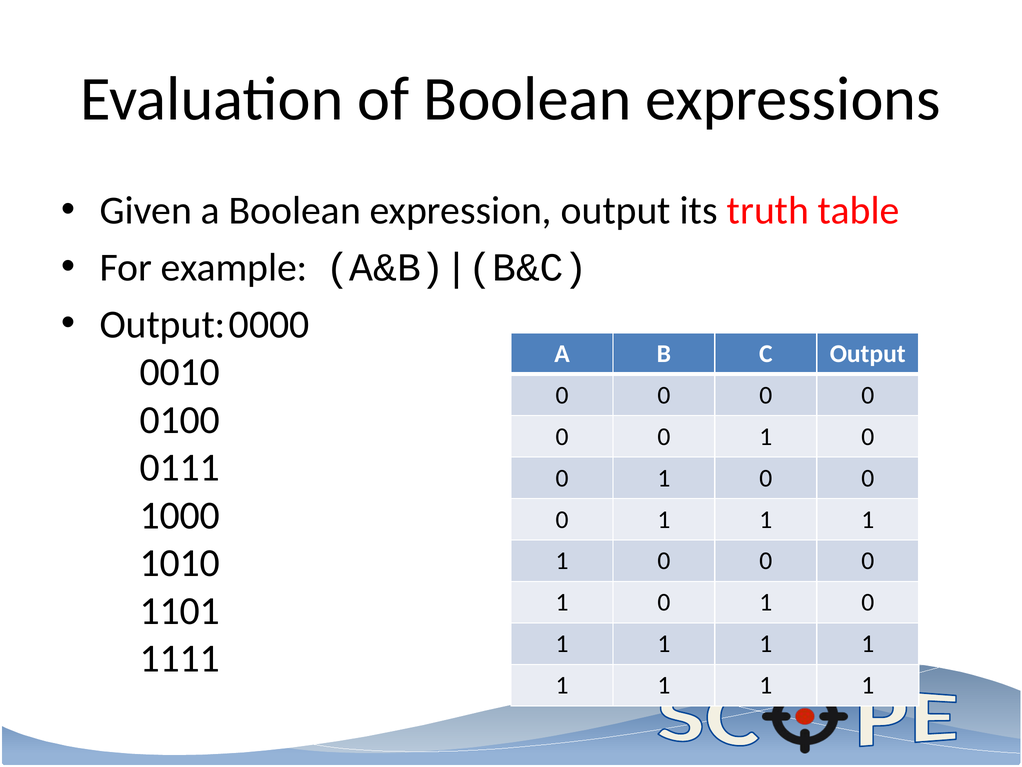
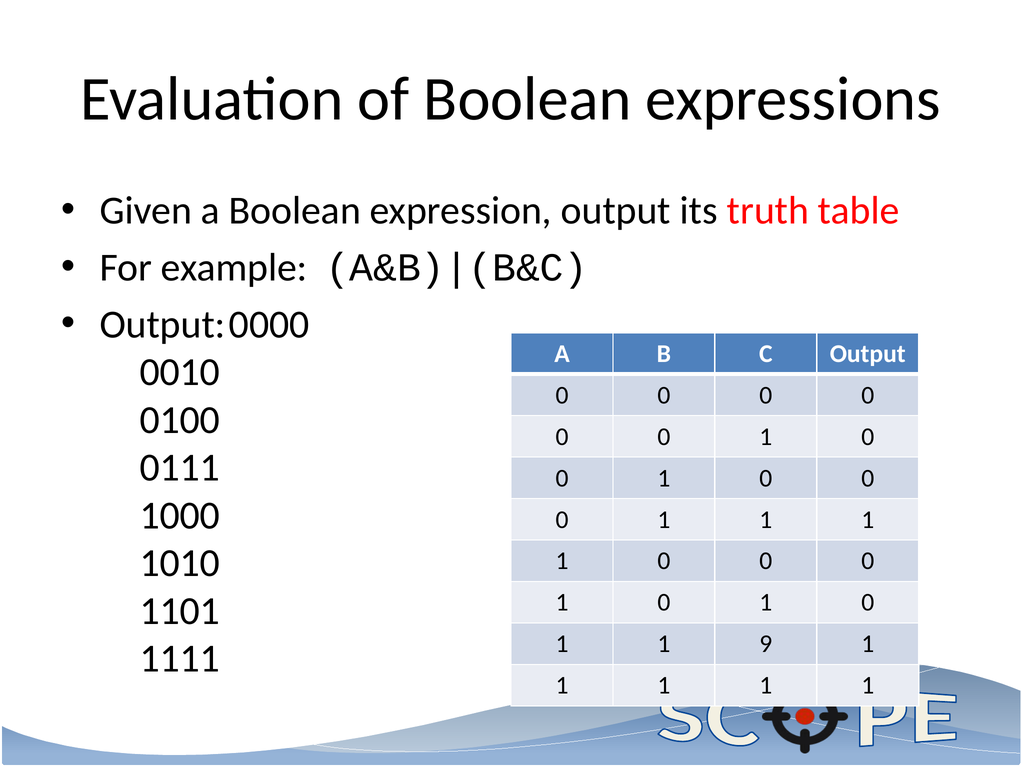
1: 1 -> 9 (766, 644)
